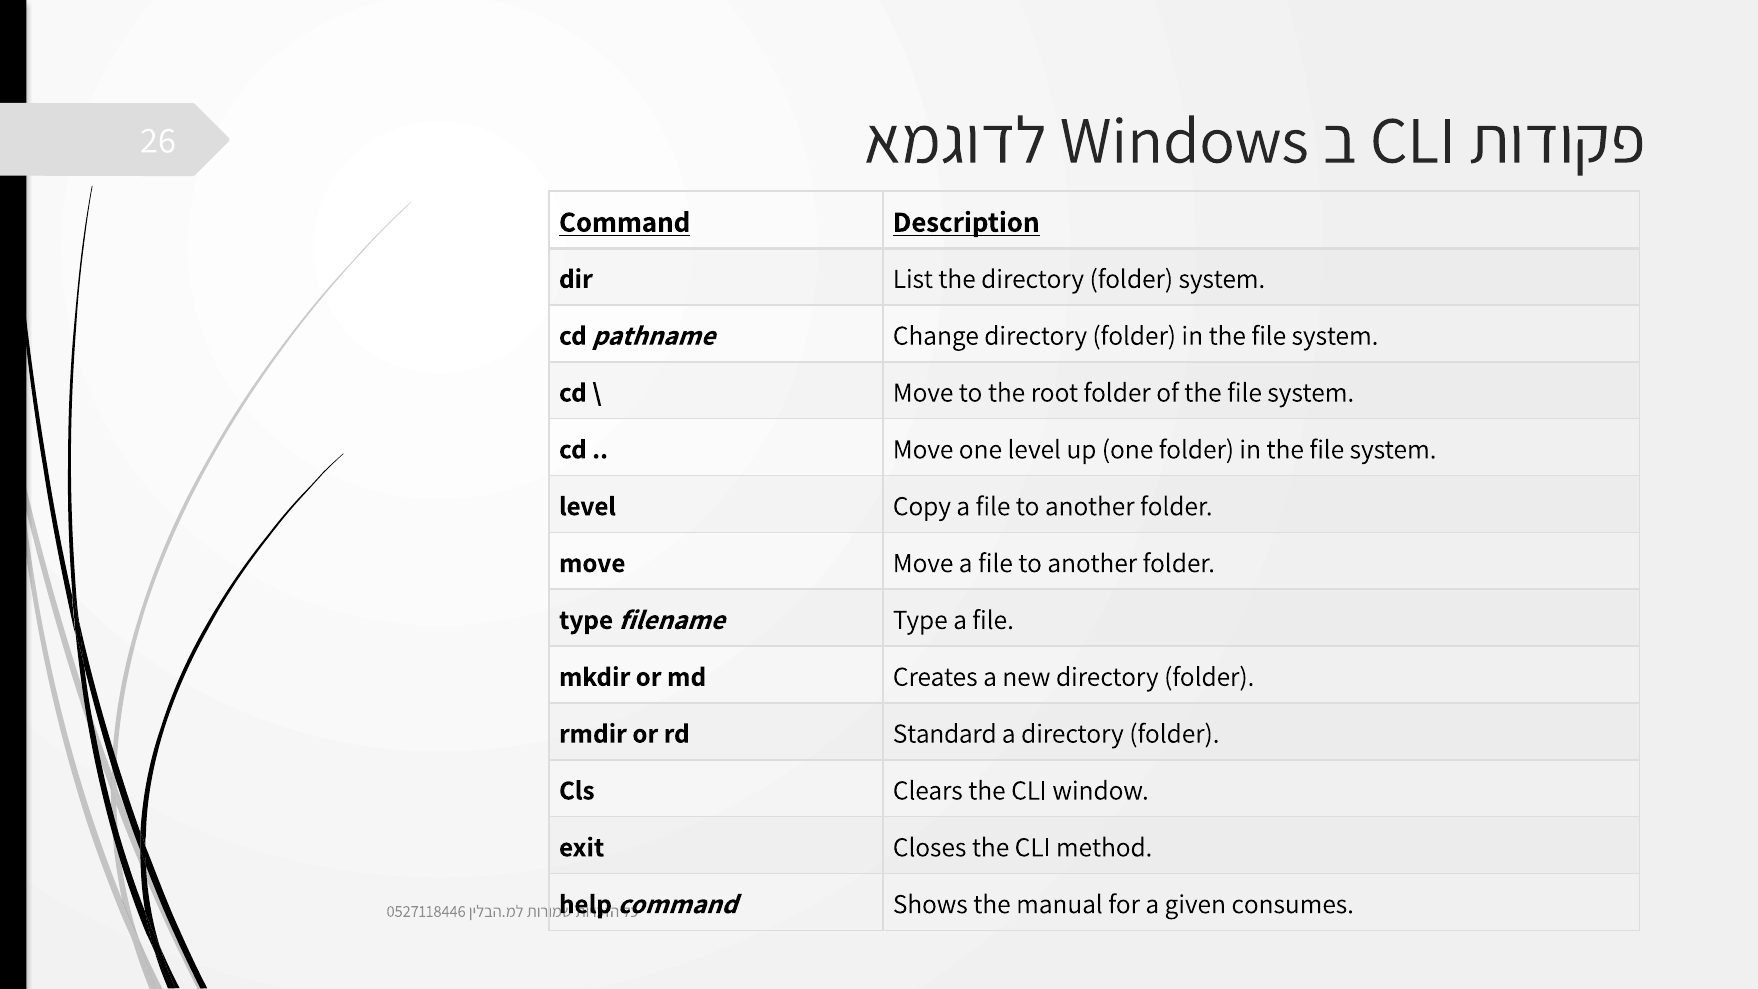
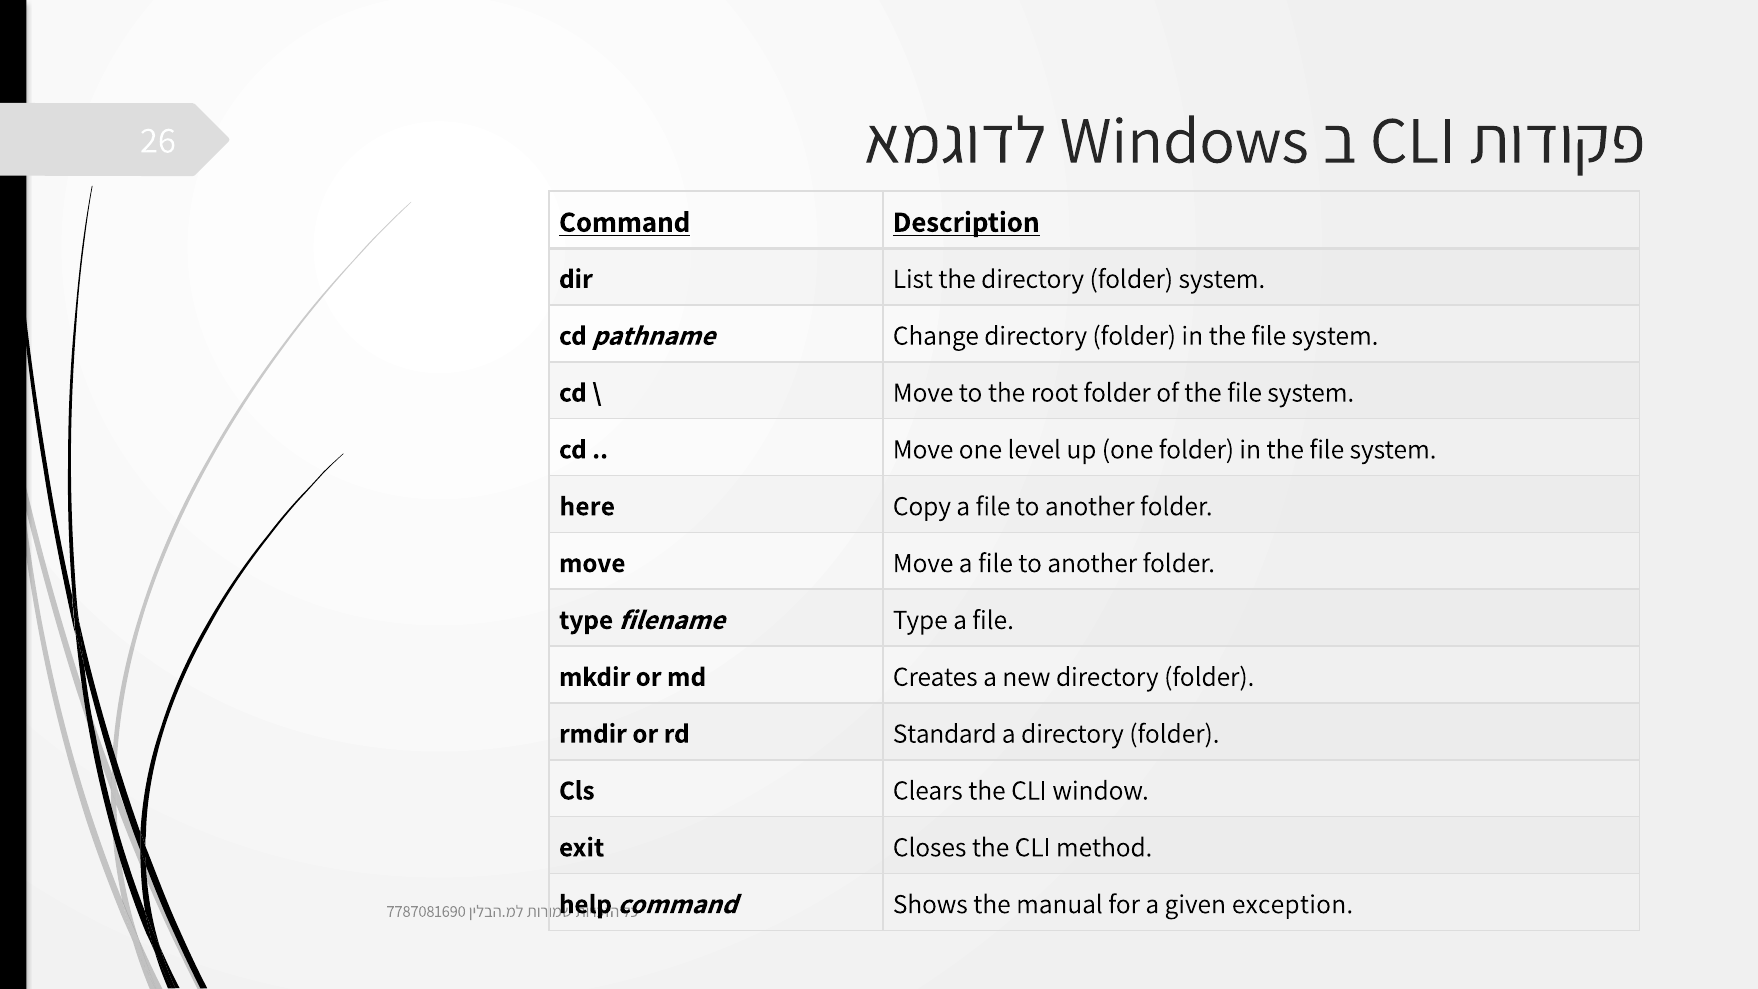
level: level -> here (587, 506)
consumes: consumes -> exception (1292, 904)
0527118446: 0527118446 -> 7787081690 (426, 911)
